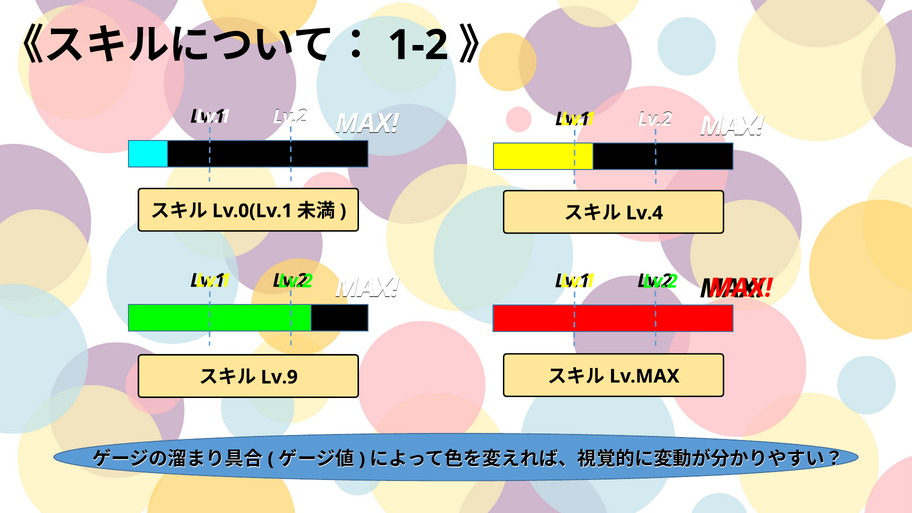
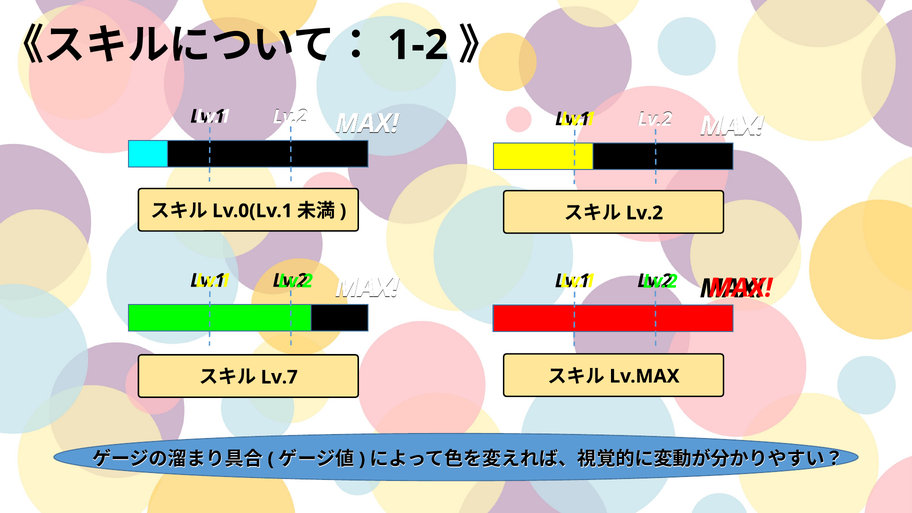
Lv.4: Lv.4 -> Lv.2 (644, 213)
Lv.9: Lv.9 -> Lv.7 (279, 377)
